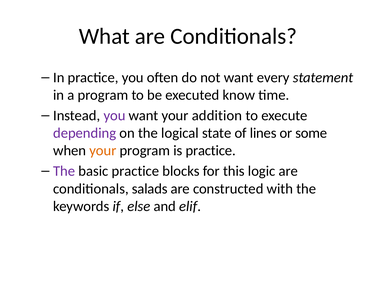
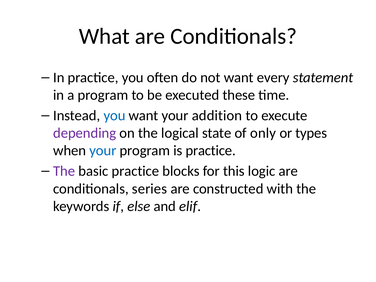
know: know -> these (239, 95)
you colour: purple -> blue (114, 116)
lines: lines -> only (263, 133)
some: some -> types (311, 133)
your colour: orange -> blue (103, 151)
salads: salads -> series (150, 189)
